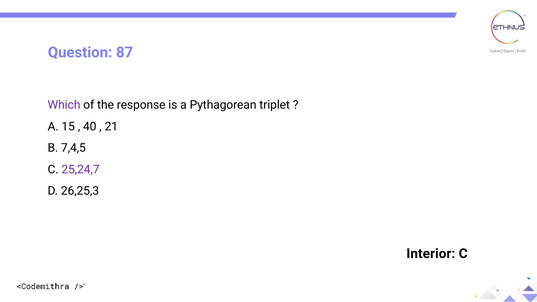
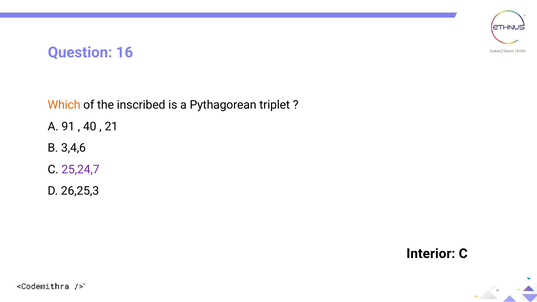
87: 87 -> 16 (125, 52)
Which colour: purple -> orange (64, 105)
response: response -> inscribed (141, 105)
15: 15 -> 91 (68, 127)
7,4,5: 7,4,5 -> 3,4,6 (73, 148)
